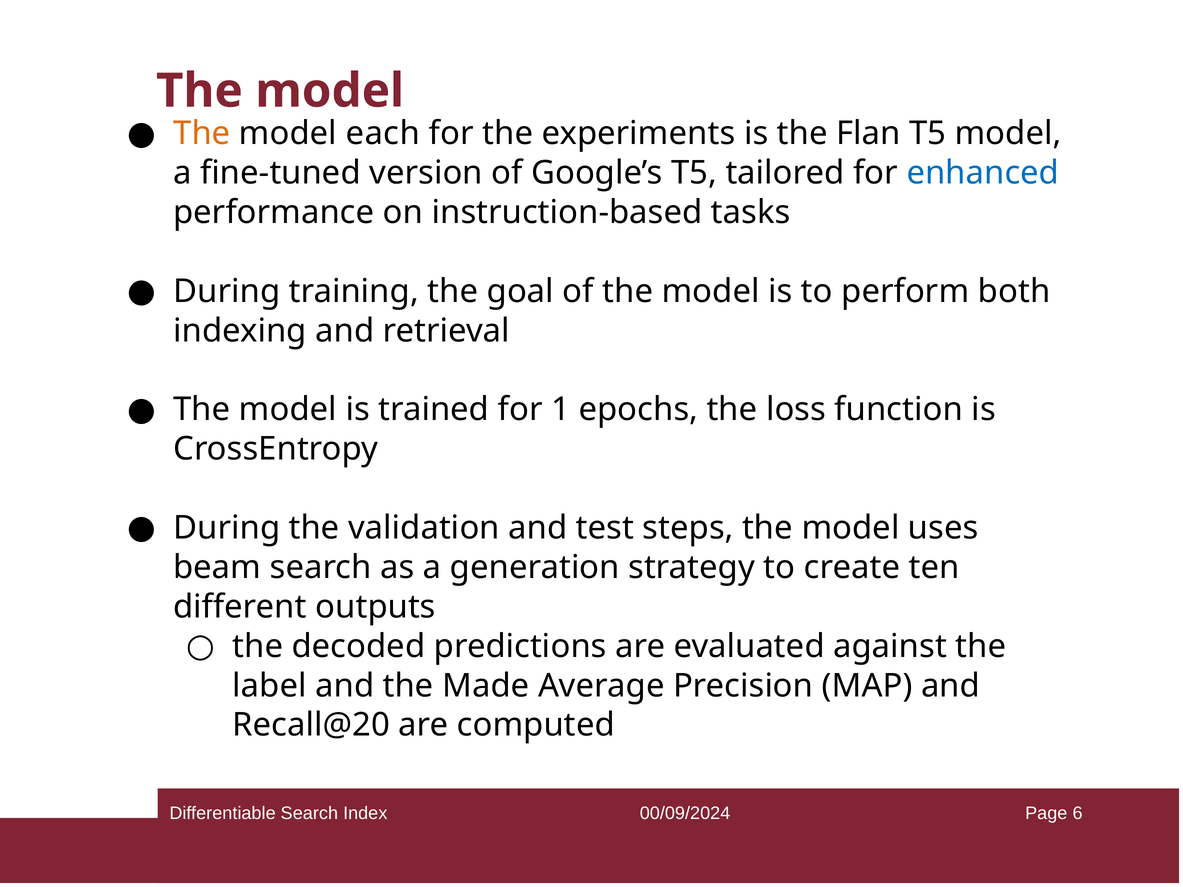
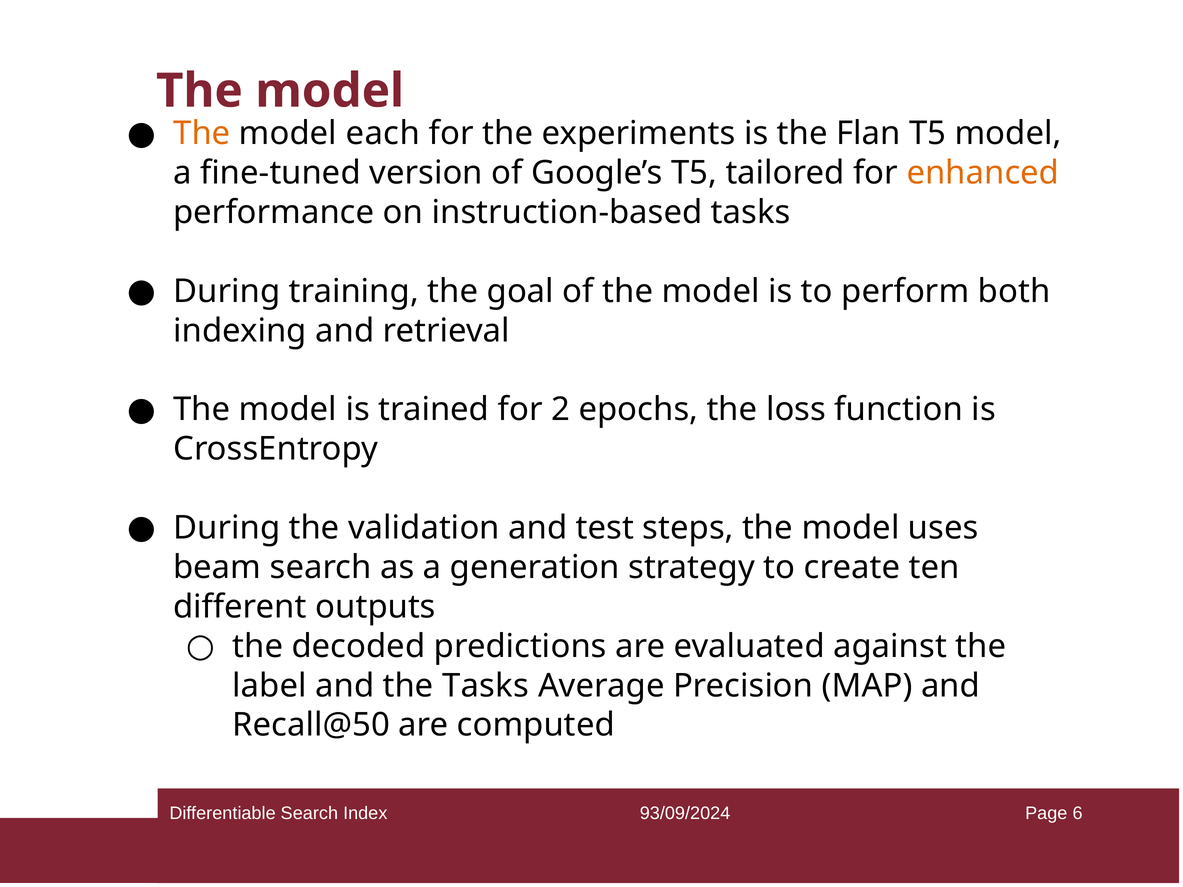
enhanced colour: blue -> orange (983, 173)
1: 1 -> 2 (561, 410)
the Made: Made -> Tasks (486, 686)
Recall@20: Recall@20 -> Recall@50 (311, 725)
00/09/2024: 00/09/2024 -> 93/09/2024 (685, 813)
